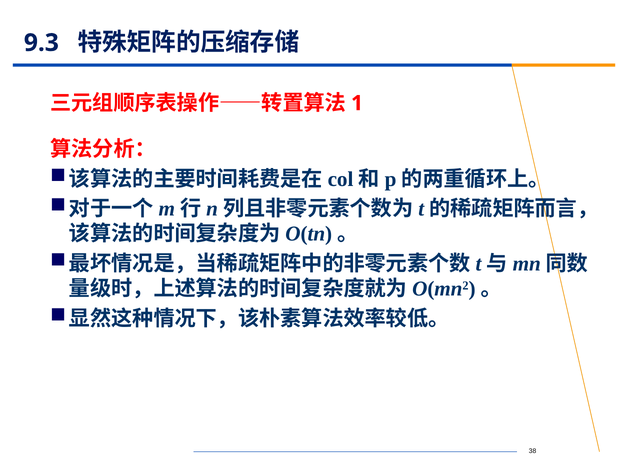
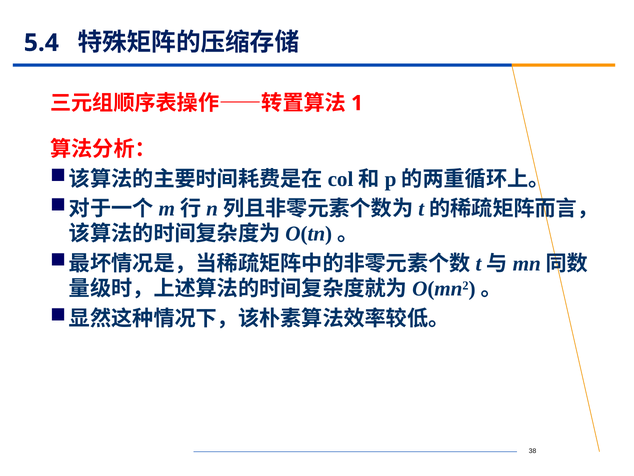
9.3: 9.3 -> 5.4 (41, 43)
